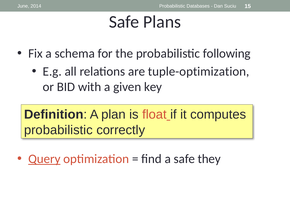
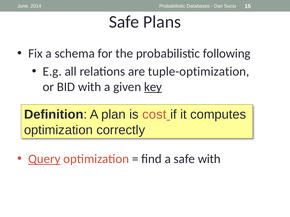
key underline: none -> present (153, 87)
float: float -> cost (154, 115)
probabilistic: probabilistic -> optimization (58, 130)
safe they: they -> with (209, 159)
